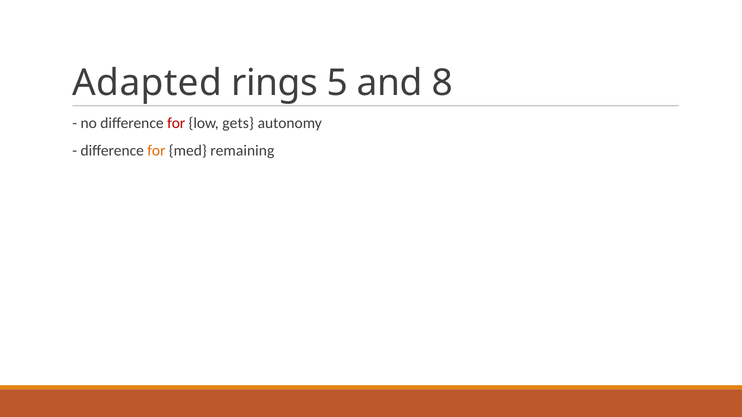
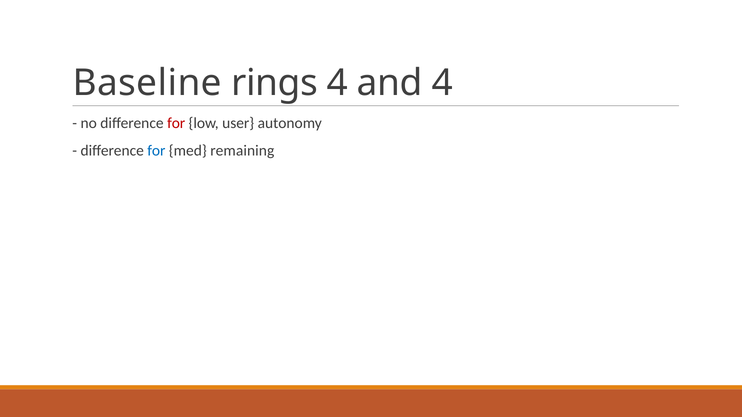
Adapted: Adapted -> Baseline (147, 83)
rings 5: 5 -> 4 (337, 83)
and 8: 8 -> 4 (442, 83)
gets: gets -> user (238, 123)
for colour: orange -> blue (156, 151)
